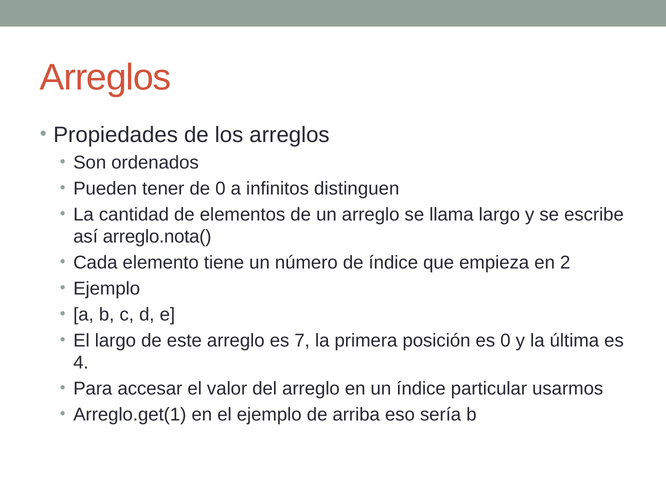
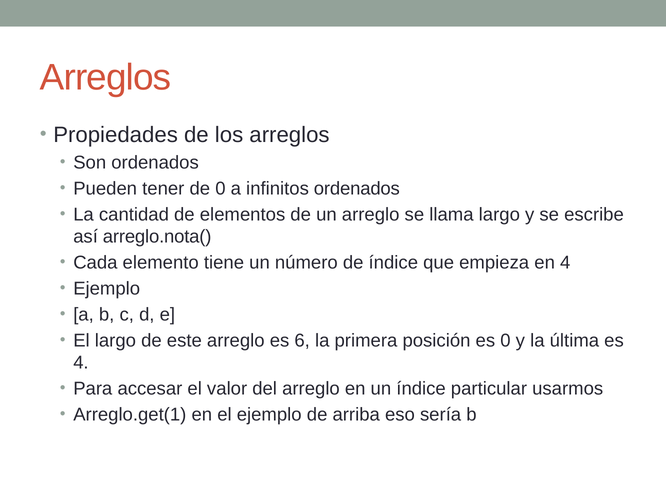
infinitos distinguen: distinguen -> ordenados (357, 189)
en 2: 2 -> 4 (565, 263)
7: 7 -> 6 (302, 340)
